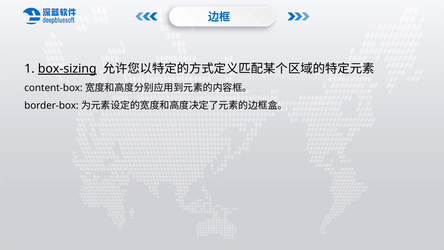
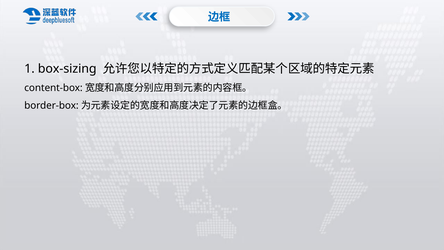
box-sizing underline: present -> none (67, 69)
